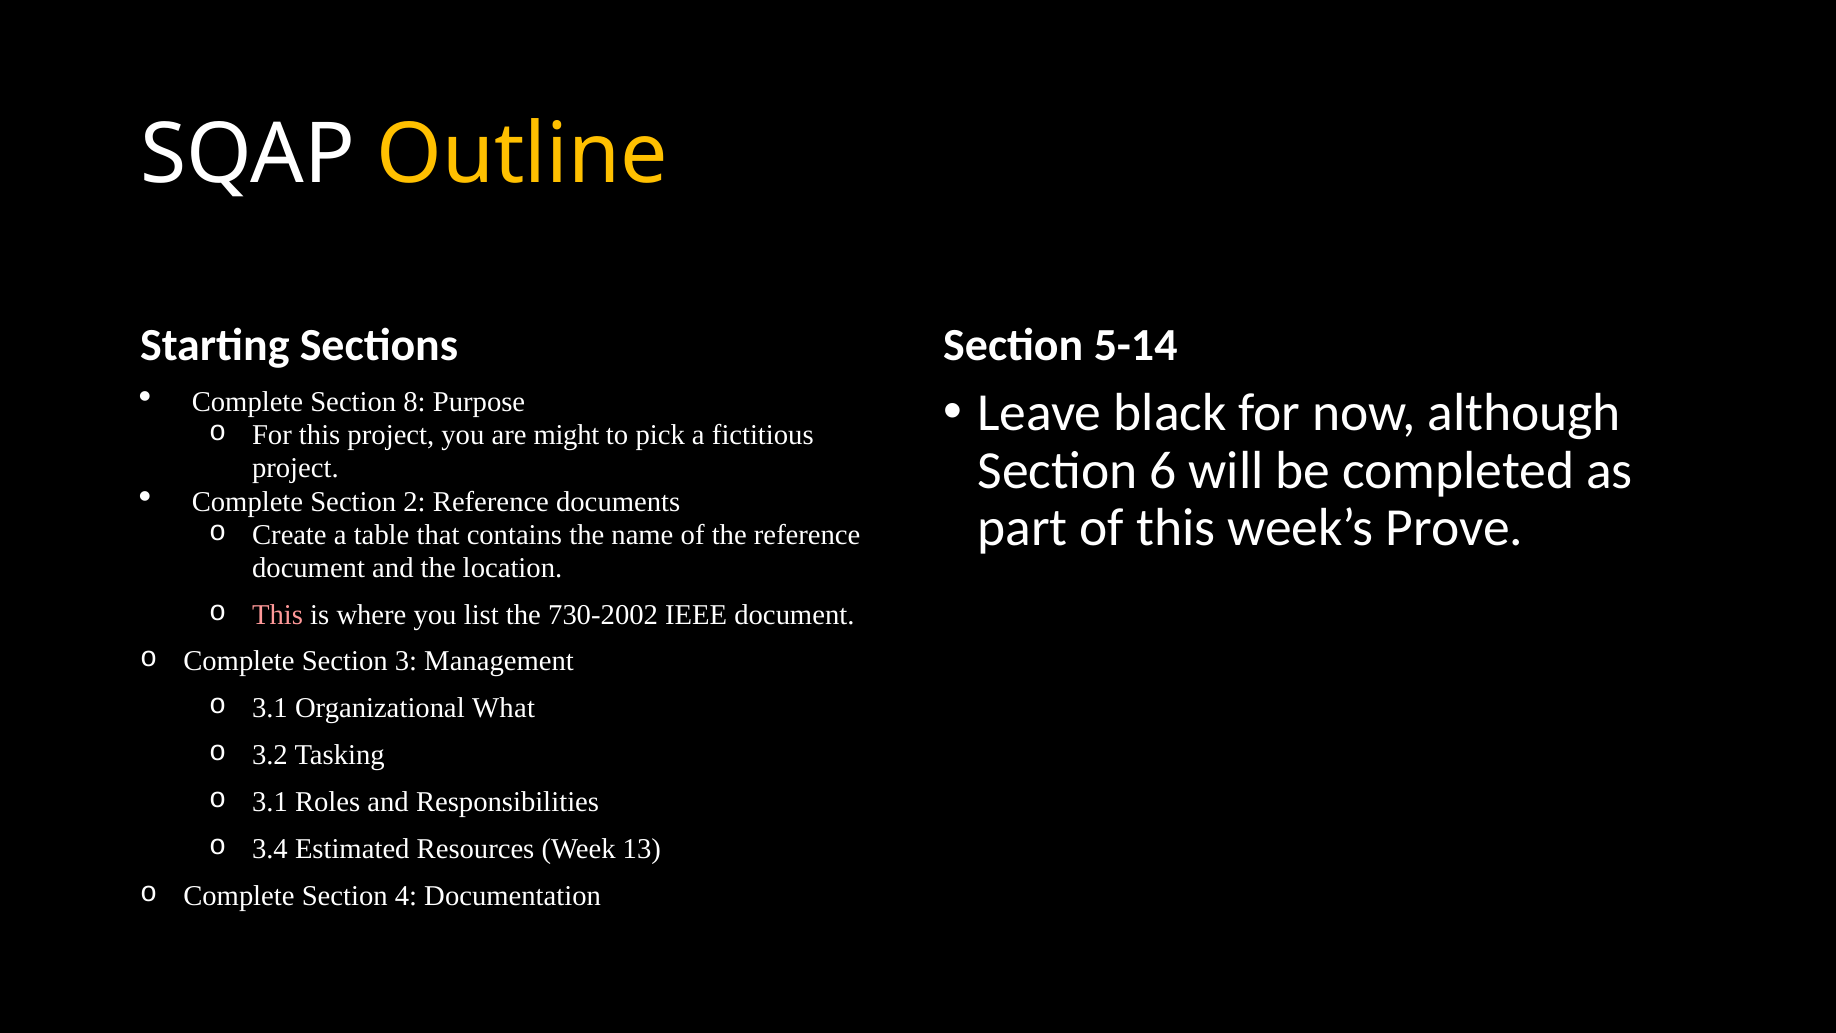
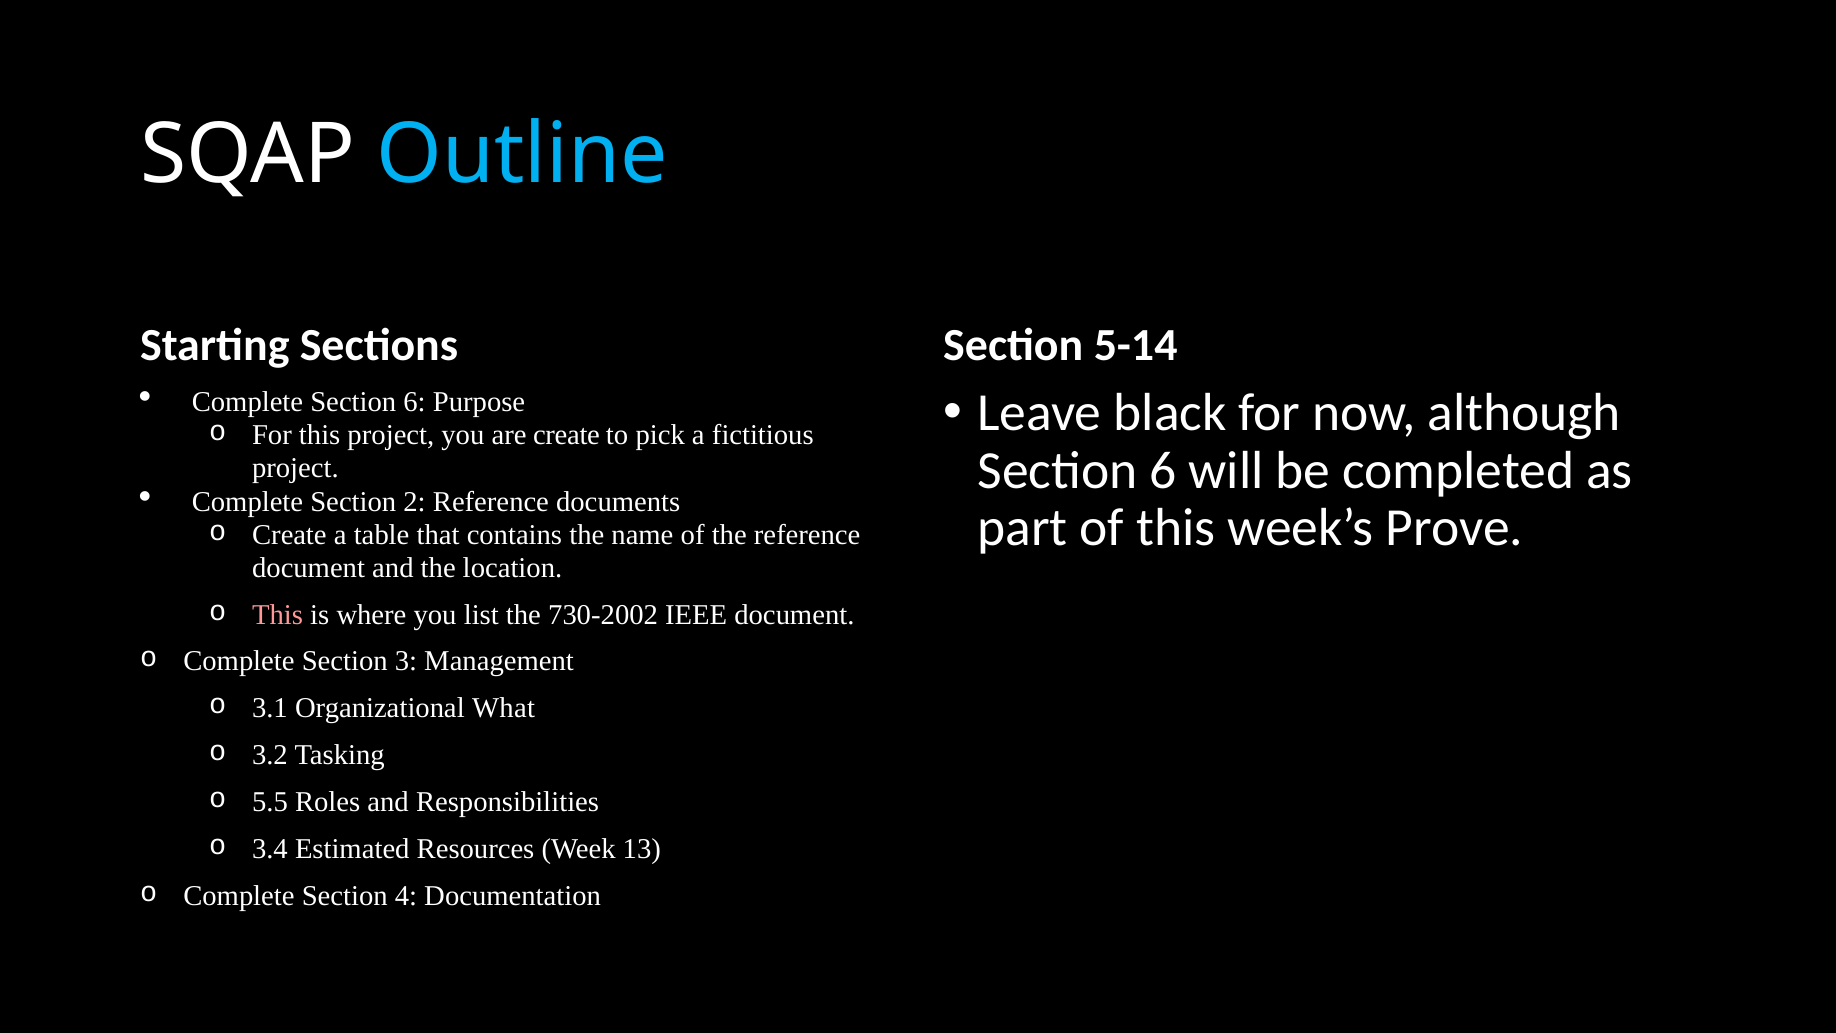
Outline colour: yellow -> light blue (522, 154)
Complete Section 8: 8 -> 6 (415, 402)
are might: might -> create (566, 435)
3.1: 3.1 -> 5.5 (270, 802)
